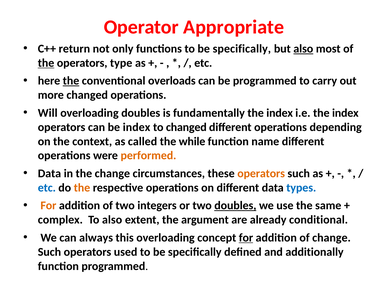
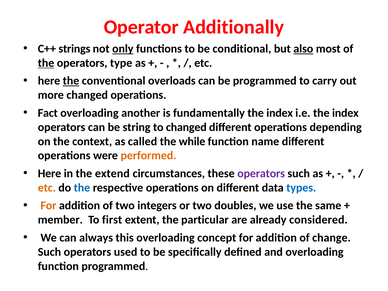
Appropriate: Appropriate -> Additionally (234, 27)
return: return -> strings (74, 49)
only underline: none -> present (123, 49)
functions to be specifically: specifically -> conditional (242, 49)
Will: Will -> Fact (48, 113)
overloading doubles: doubles -> another (141, 113)
be index: index -> string (137, 127)
Data: Data -> Here (50, 173)
the change: change -> extend (112, 173)
operators colour: orange -> purple (261, 173)
etc colour: blue -> orange (47, 188)
the colour: orange -> blue (82, 188)
doubles underline: present -> none (235, 206)
complex: complex -> member (60, 220)
To also: also -> first (112, 220)
argument: argument -> particular (205, 220)
conditional: conditional -> considered (318, 220)
for underline: present -> none (246, 238)
and additionally: additionally -> overloading (315, 252)
